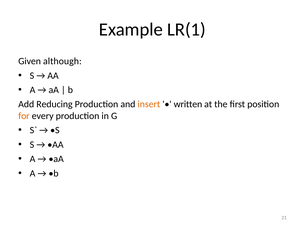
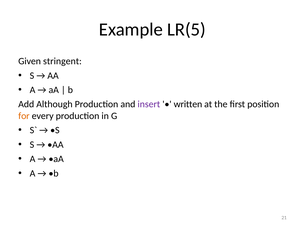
LR(1: LR(1 -> LR(5 (186, 30)
although: although -> stringent (62, 61)
Reducing: Reducing -> Although (54, 105)
insert colour: orange -> purple (149, 105)
